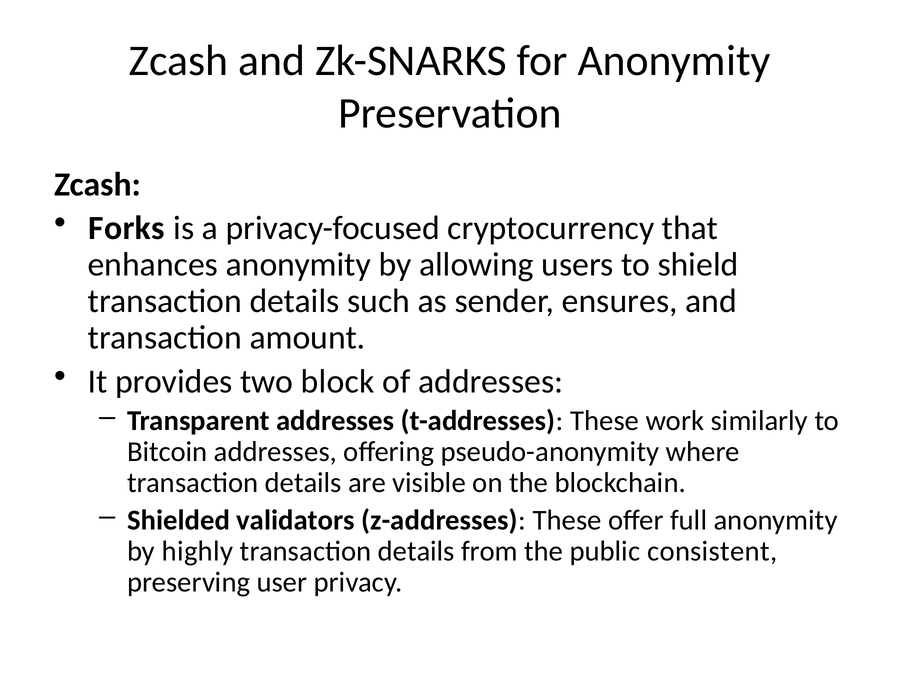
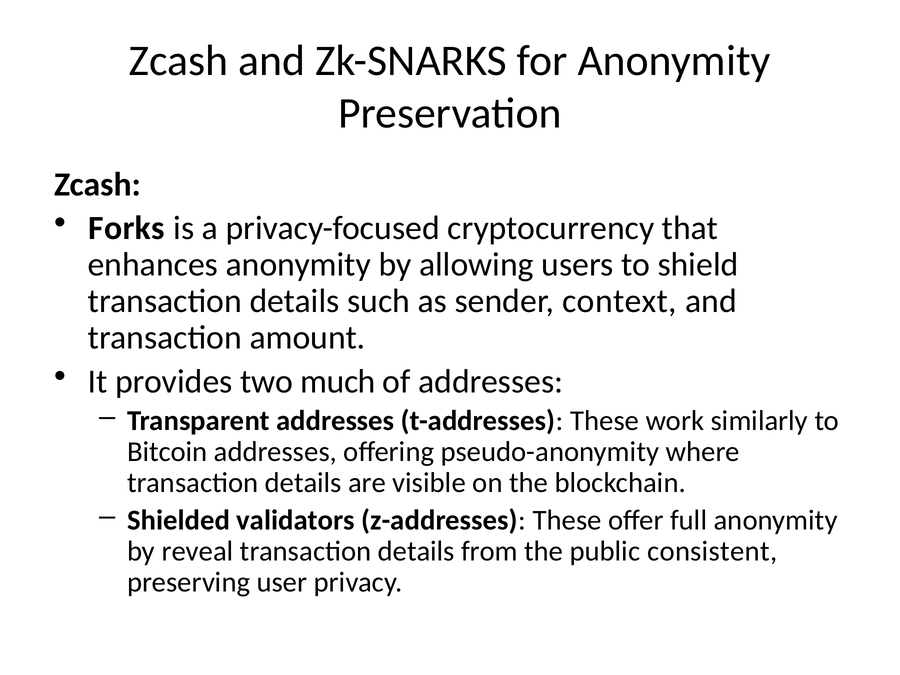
ensures: ensures -> context (620, 301)
block: block -> much (338, 381)
highly: highly -> reveal (198, 551)
